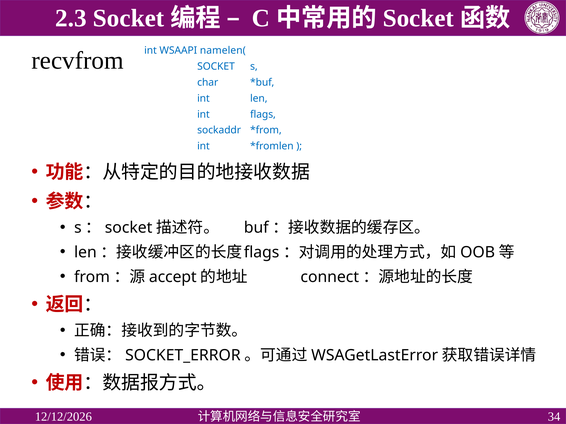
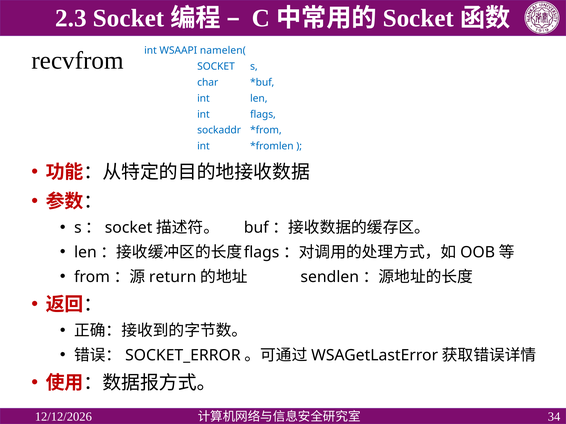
accept: accept -> return (173, 277)
connect: connect -> sendlen (330, 277)
